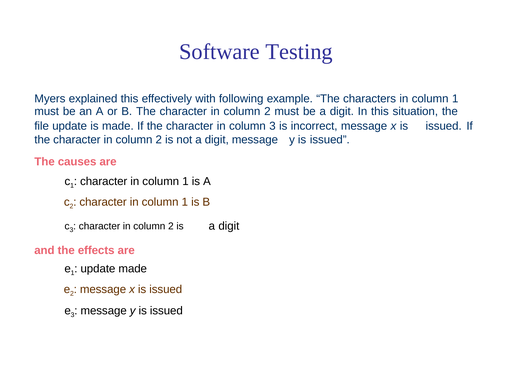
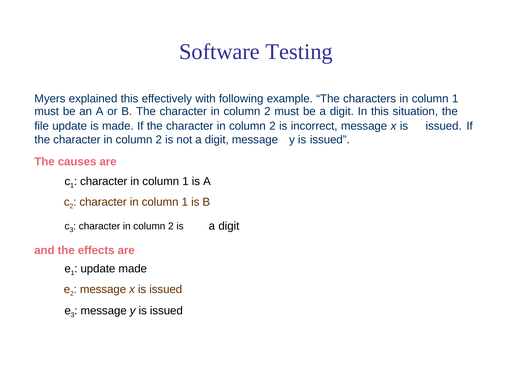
3: 3 -> 2 (272, 126)
